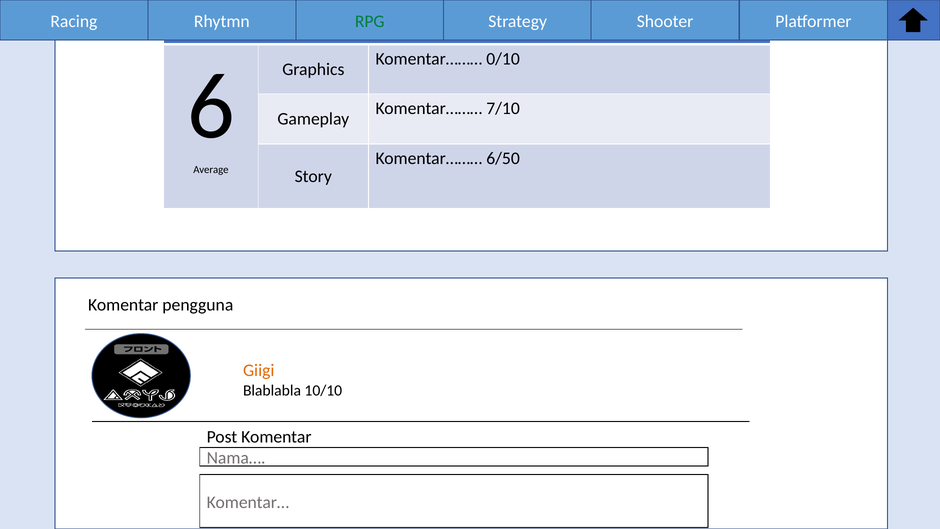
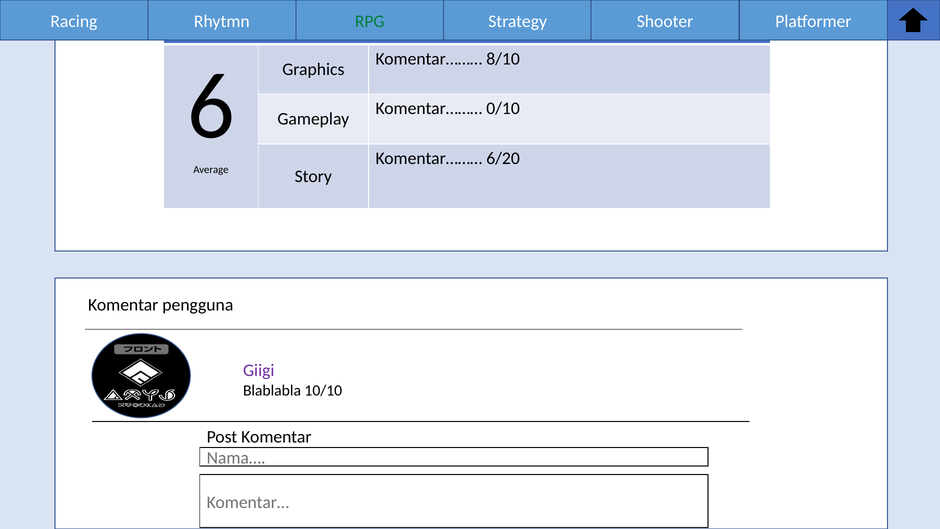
0/10: 0/10 -> 8/10 (503, 59)
7/10: 7/10 -> 0/10 (503, 108)
6/50: 6/50 -> 6/20 (503, 158)
Giigi colour: orange -> purple (259, 370)
